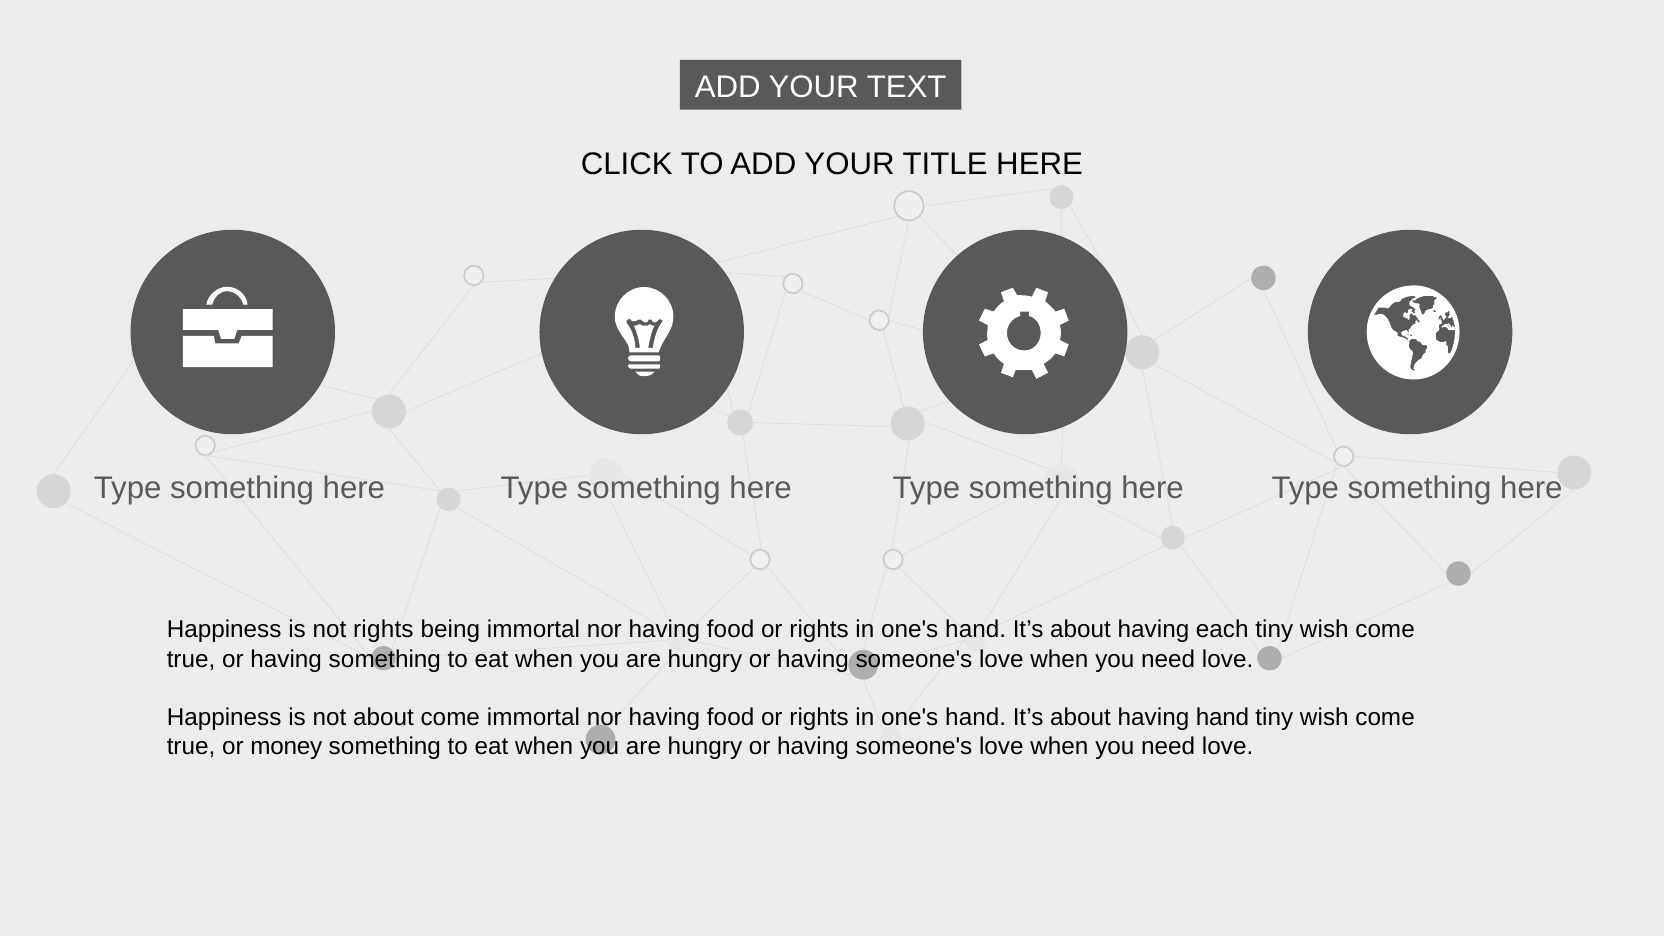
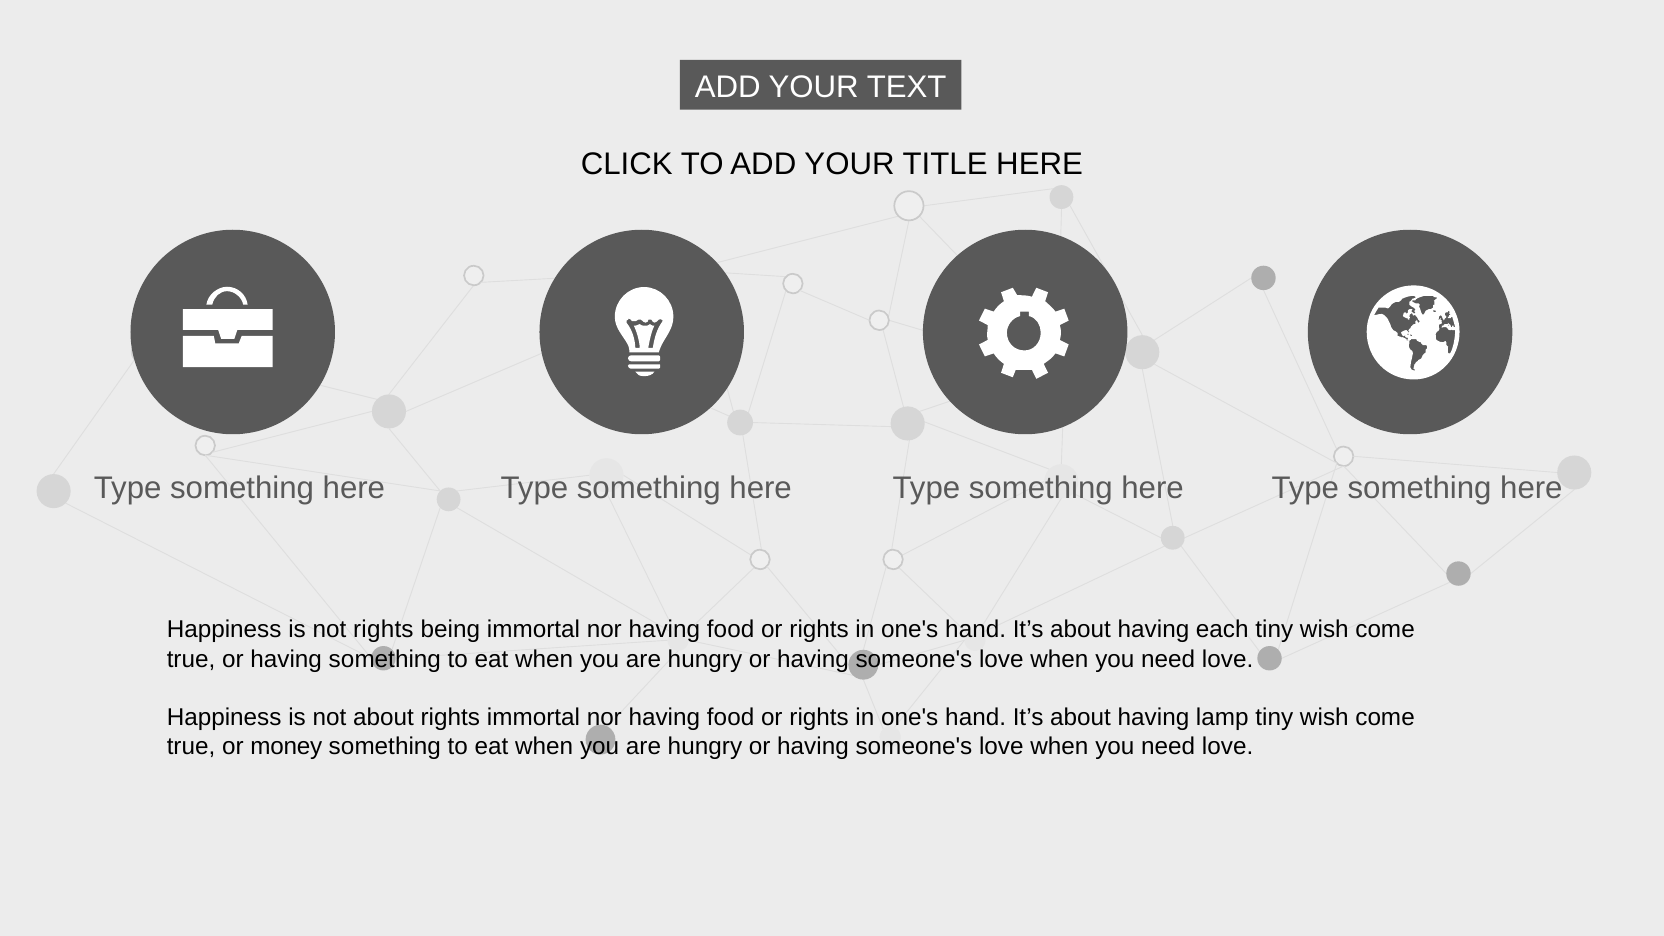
about come: come -> rights (450, 717)
having hand: hand -> lamp (1222, 717)
